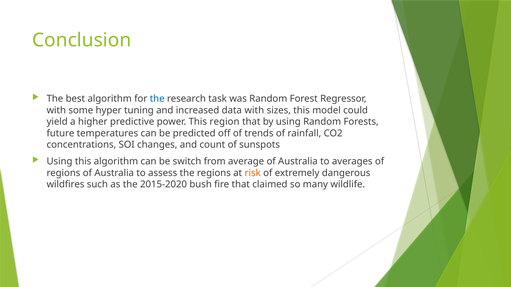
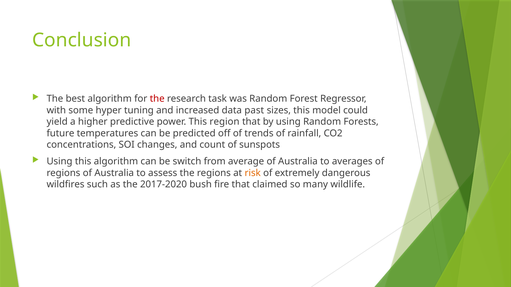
the colour: blue -> red (157, 99)
data with: with -> past (254, 110)
2015-2020: 2015-2020 -> 2017-2020 (164, 185)
